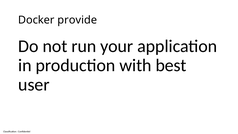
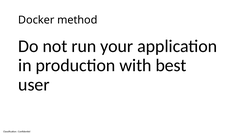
provide: provide -> method (77, 20)
